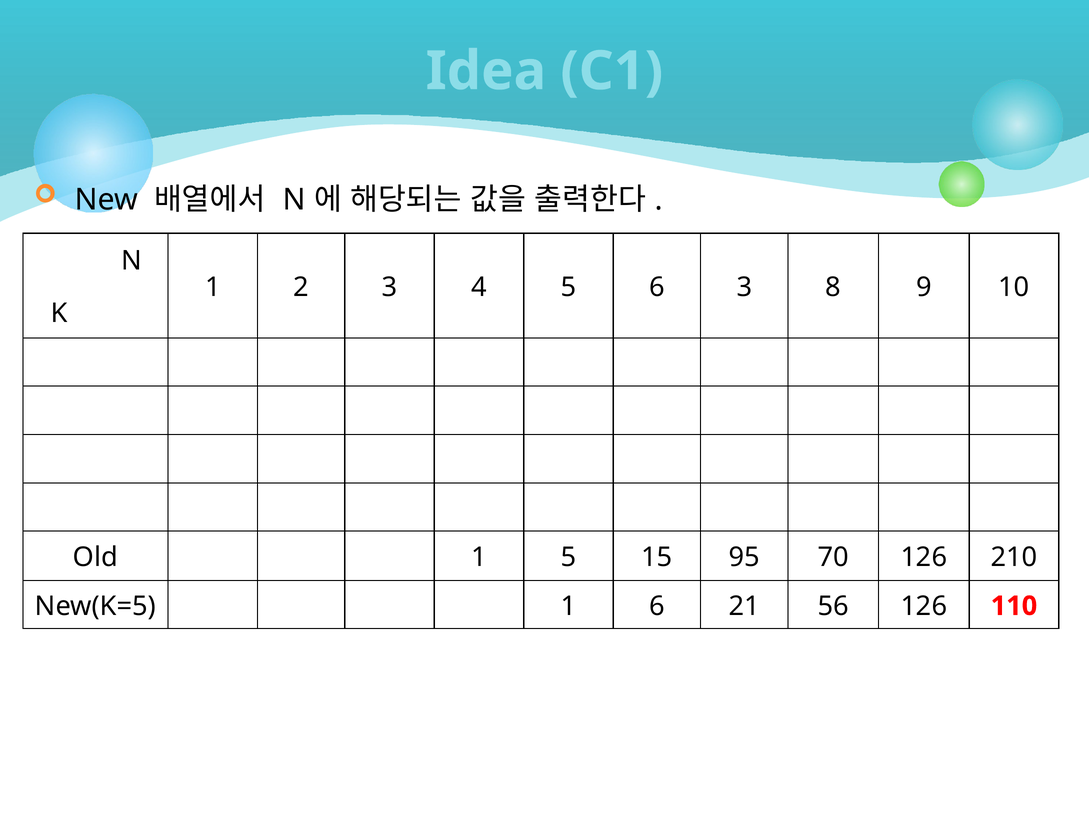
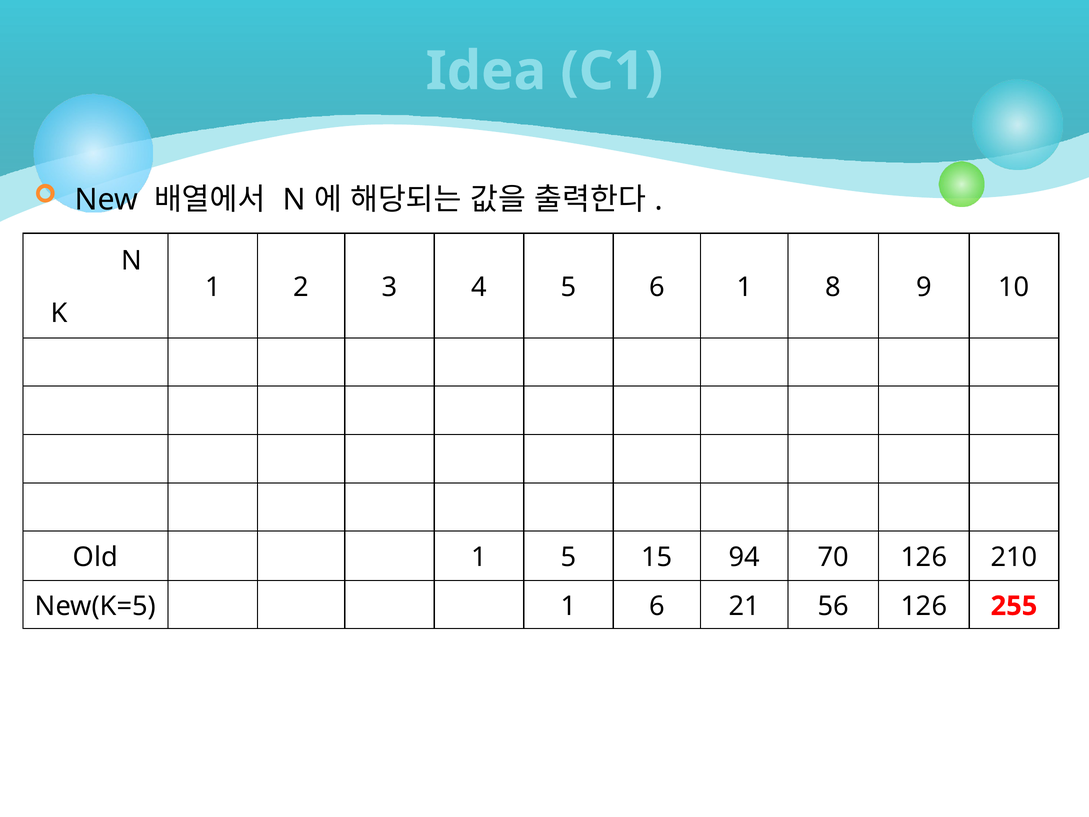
6 3: 3 -> 1 (744, 287)
95: 95 -> 94 (744, 557)
110: 110 -> 255 (1014, 606)
